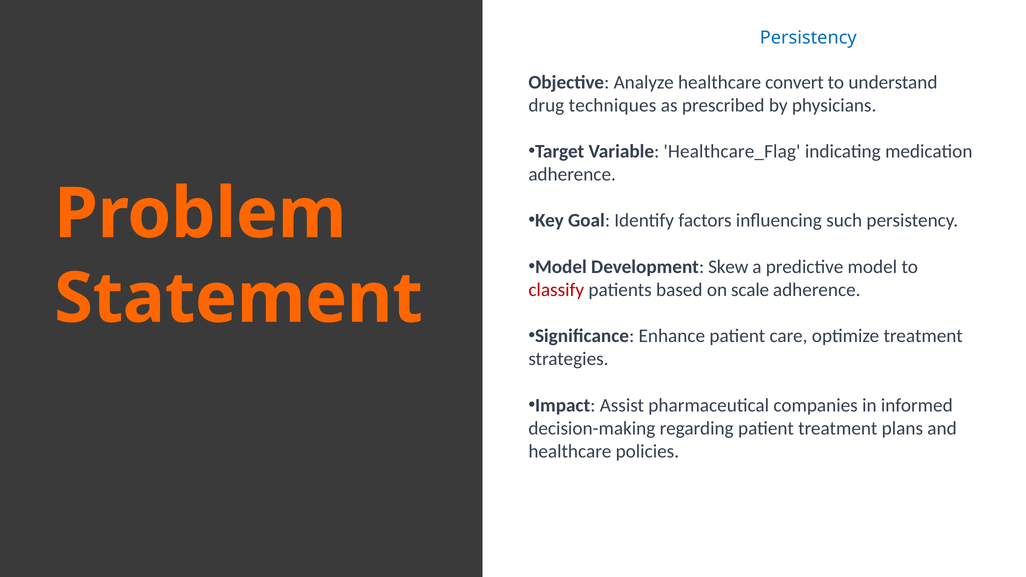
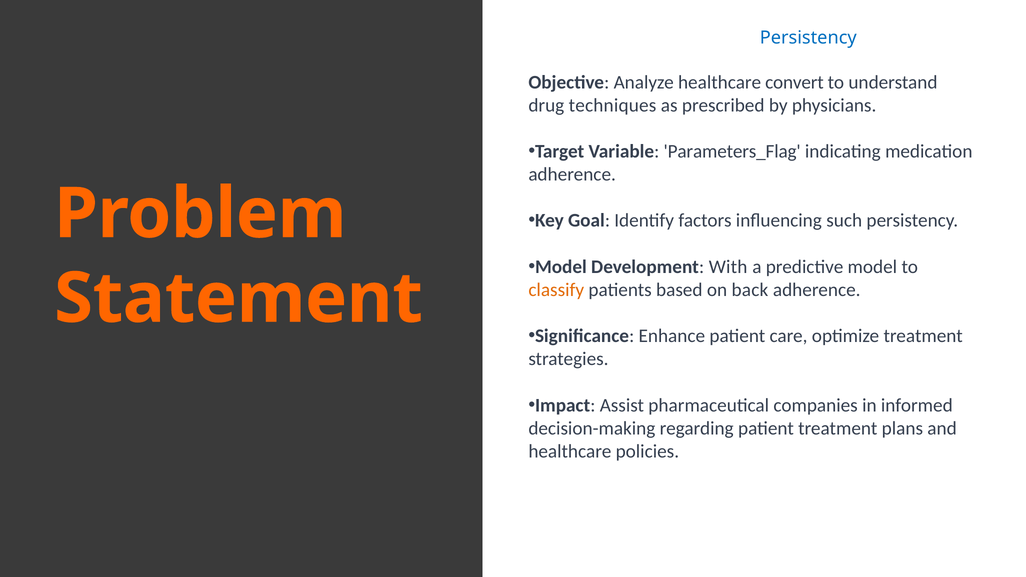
Healthcare_Flag: Healthcare_Flag -> Parameters_Flag (732, 151)
Skew: Skew -> With (728, 267)
classify colour: red -> orange (556, 290)
scale: scale -> back (750, 290)
